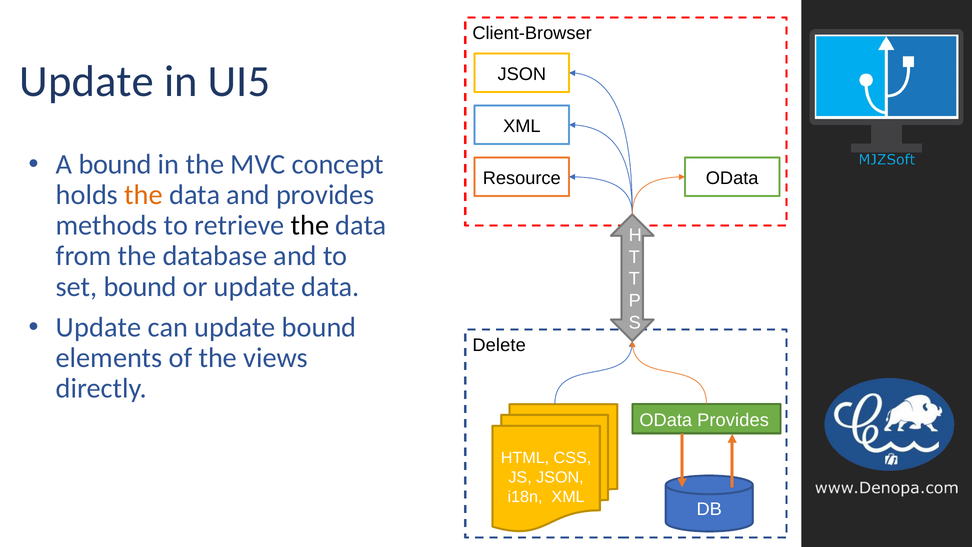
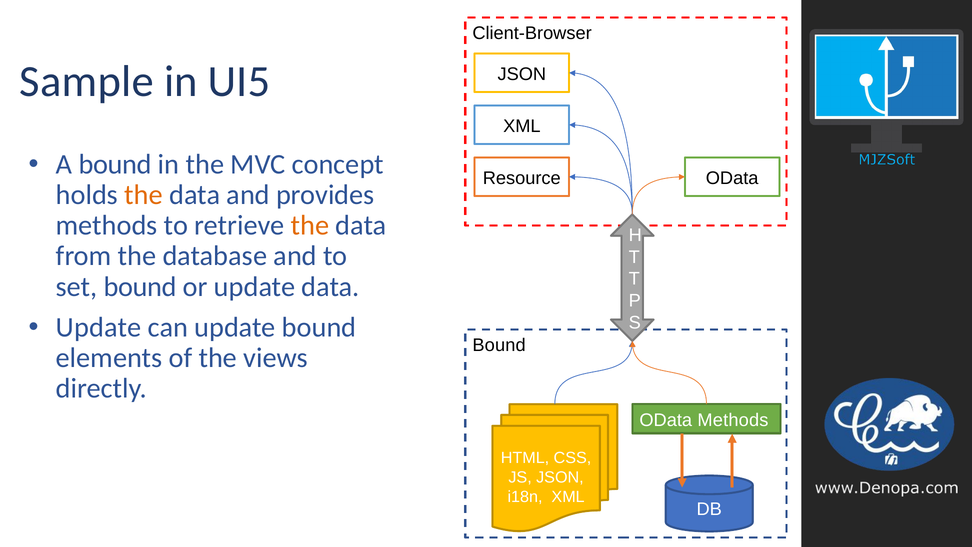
Update: Update -> Sample (87, 82)
the colour: black -> orange (310, 225)
Delete: Delete -> Bound (499, 345)
OData Provides: Provides -> Methods (733, 420)
